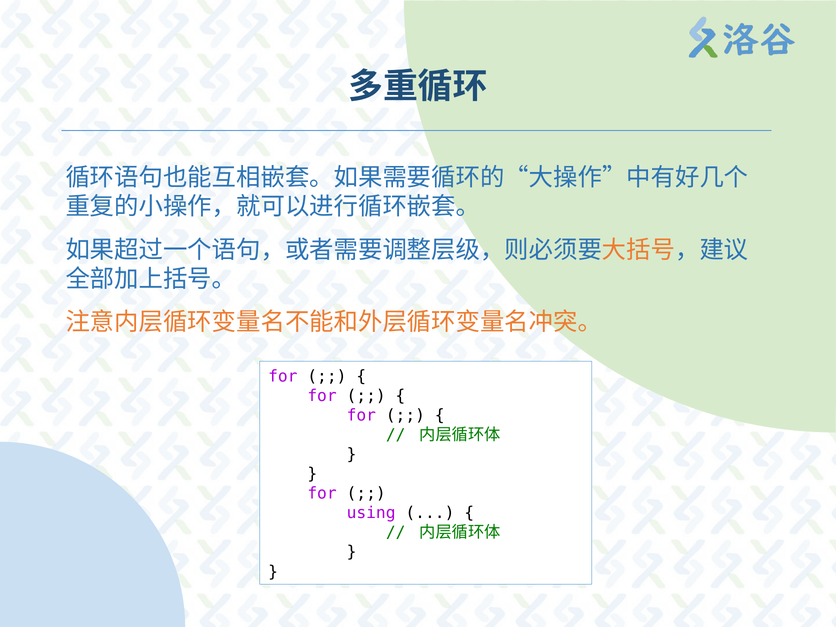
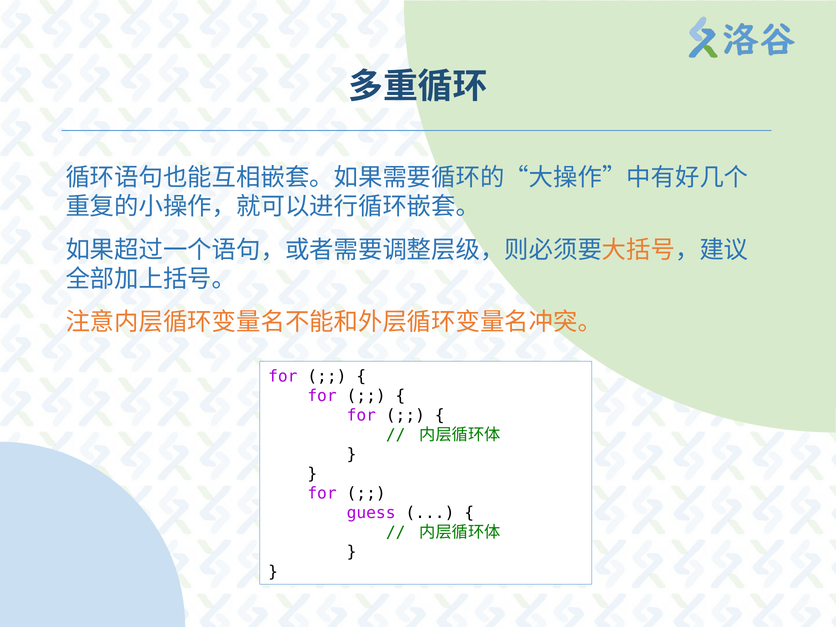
using: using -> guess (371, 513)
